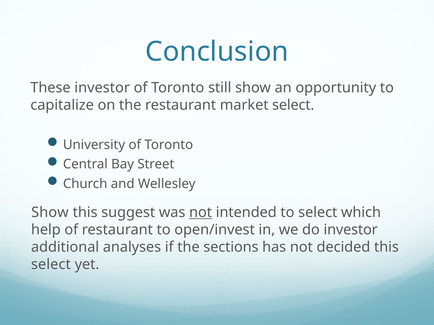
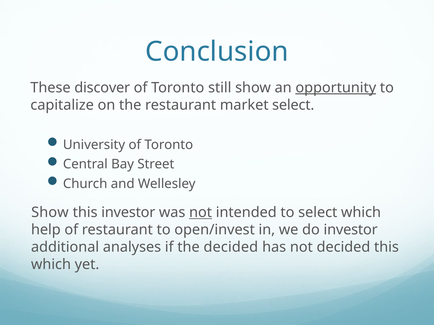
These investor: investor -> discover (102, 88)
opportunity underline: none -> present (336, 88)
this suggest: suggest -> investor (128, 213)
the sections: sections -> decided (231, 247)
select: select -> which (51, 265)
